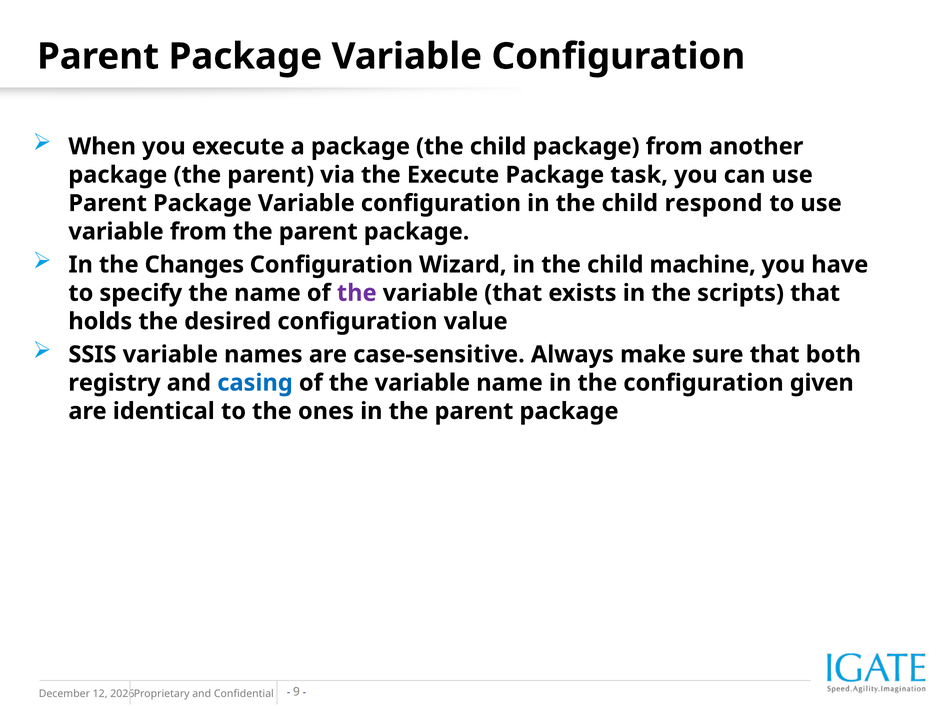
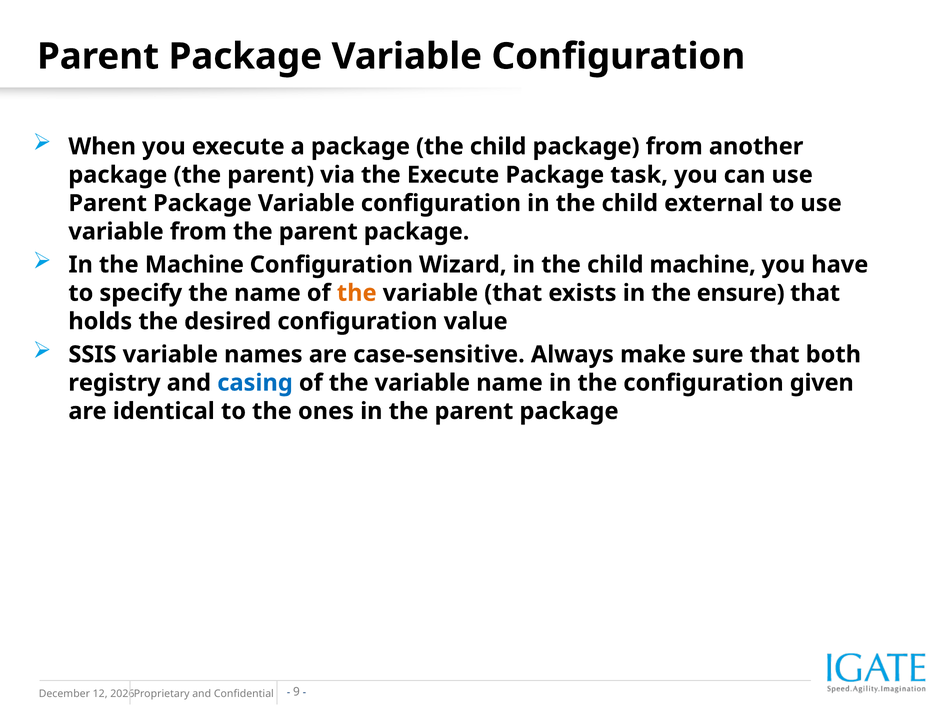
respond: respond -> external (714, 203)
the Changes: Changes -> Machine (194, 265)
the colour: purple -> orange (357, 293)
scripts: scripts -> ensure (741, 293)
